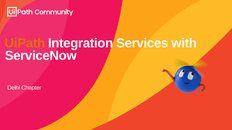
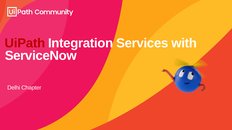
UiPath colour: orange -> red (25, 43)
